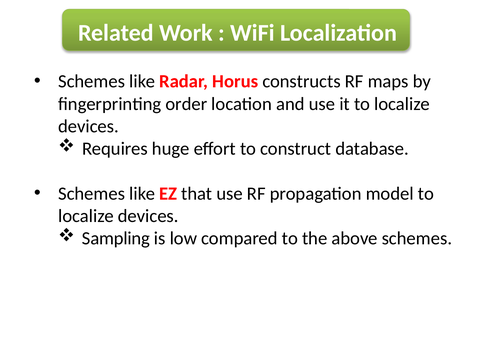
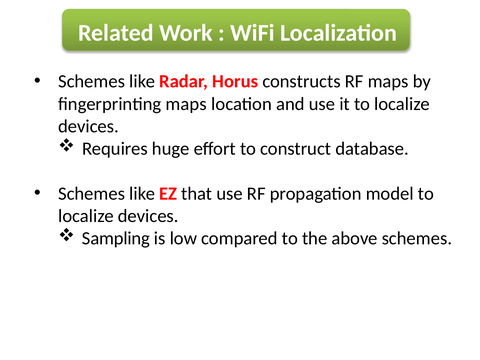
fingerprinting order: order -> maps (186, 104)
